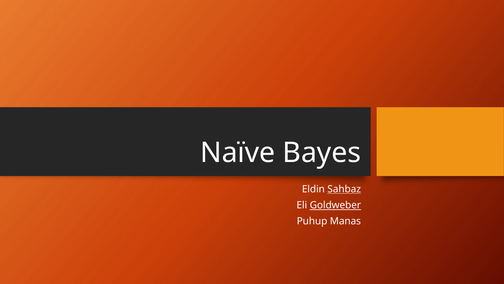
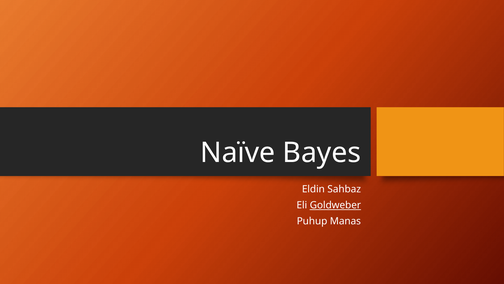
Sahbaz underline: present -> none (344, 189)
